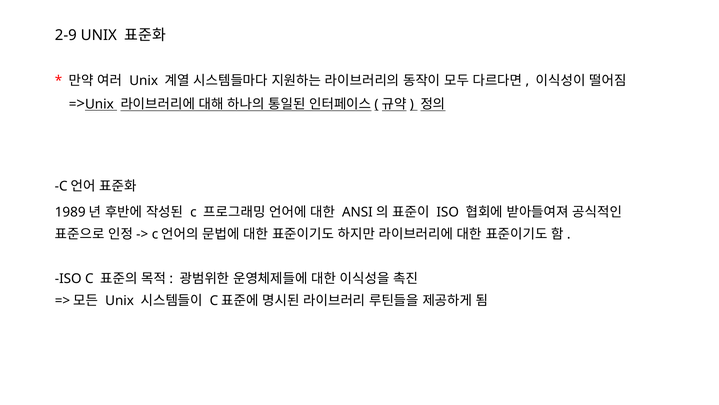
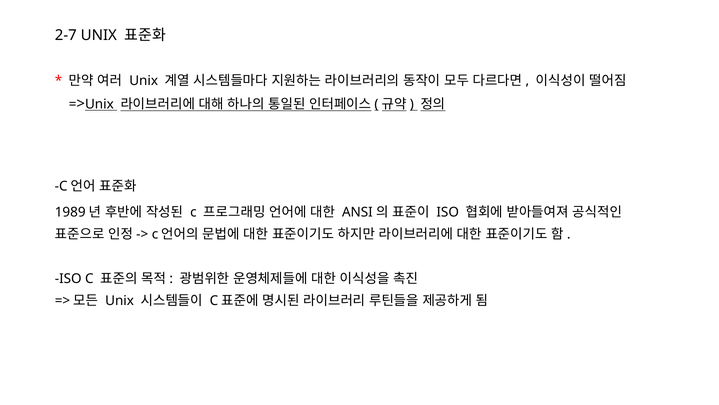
2-9: 2-9 -> 2-7 (66, 35)
